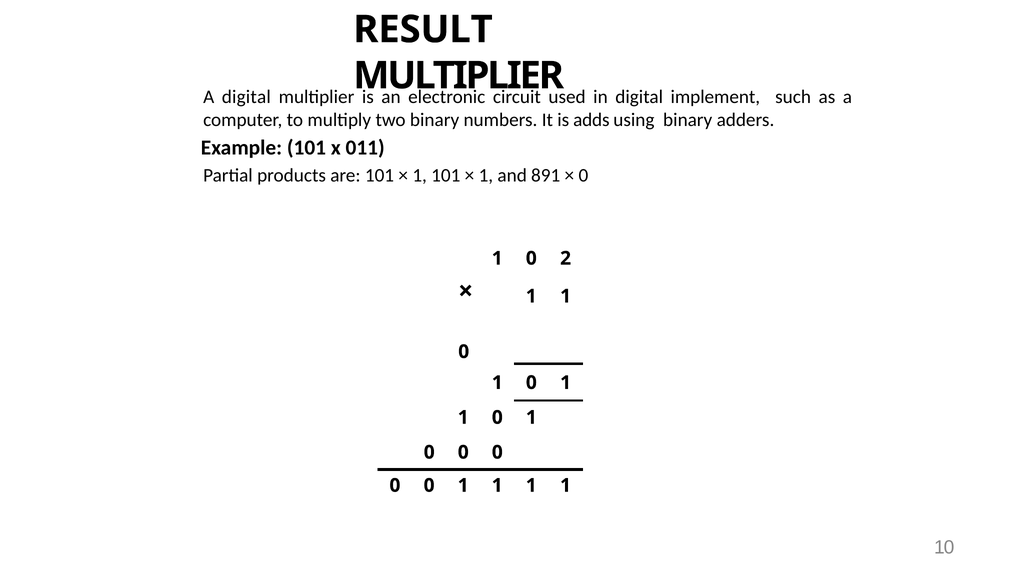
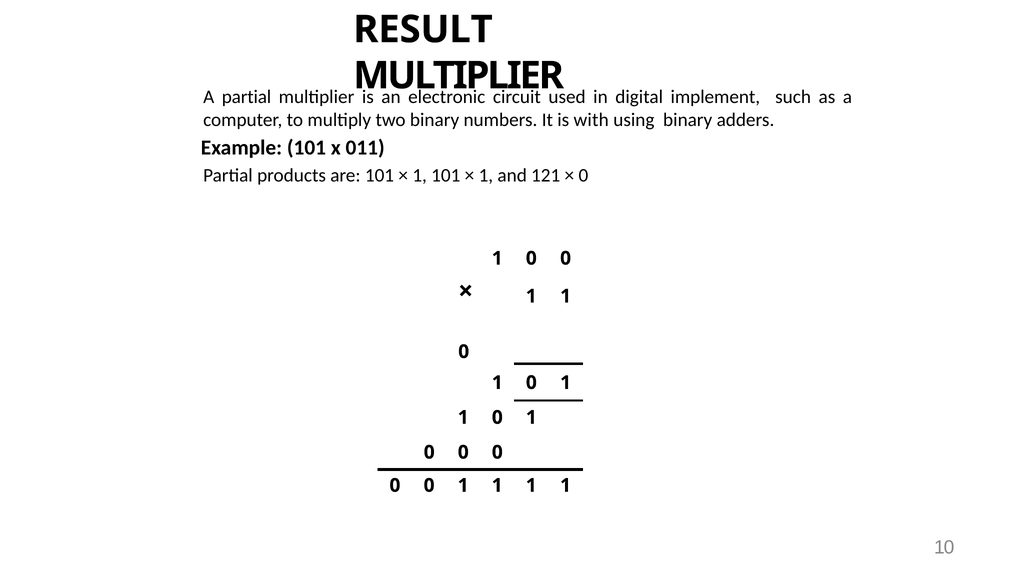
A digital: digital -> partial (246, 97)
adds: adds -> with (591, 120)
891: 891 -> 121 (546, 175)
2: 2 -> 0 (566, 259)
